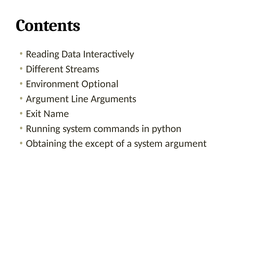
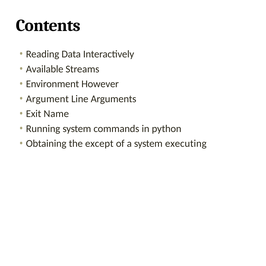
Different: Different -> Available (45, 69)
Optional: Optional -> However (100, 84)
system argument: argument -> executing (186, 144)
